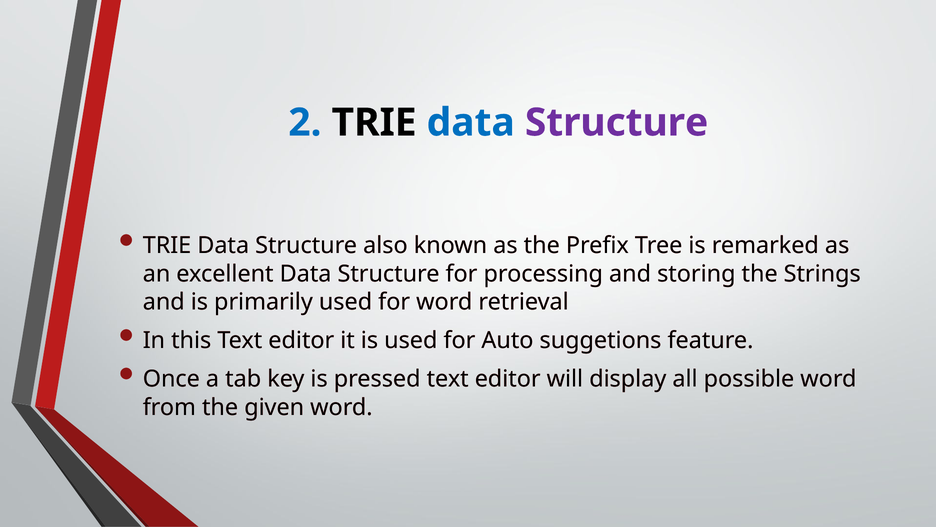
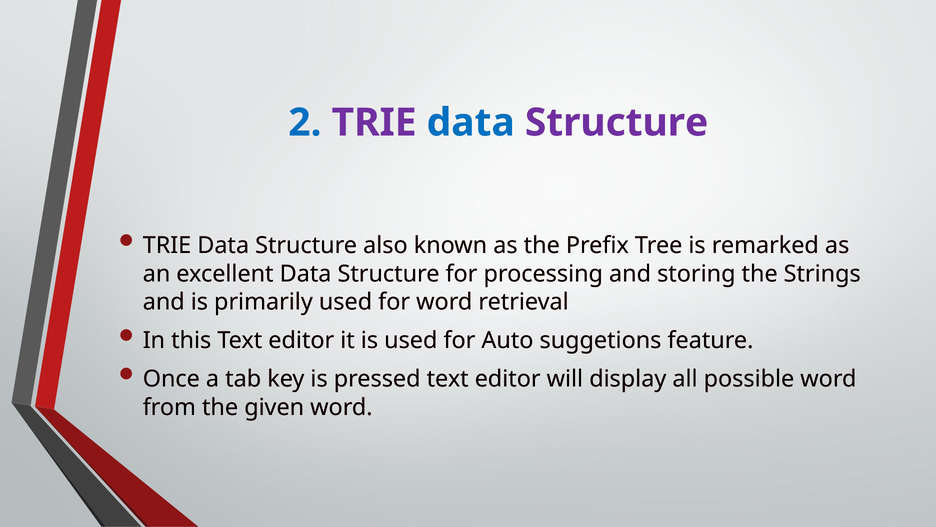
TRIE colour: black -> purple (374, 123)
